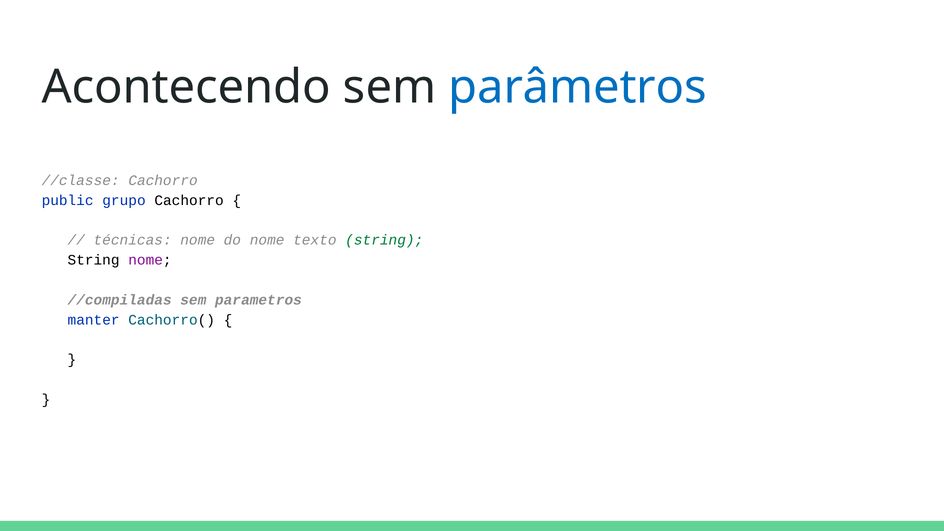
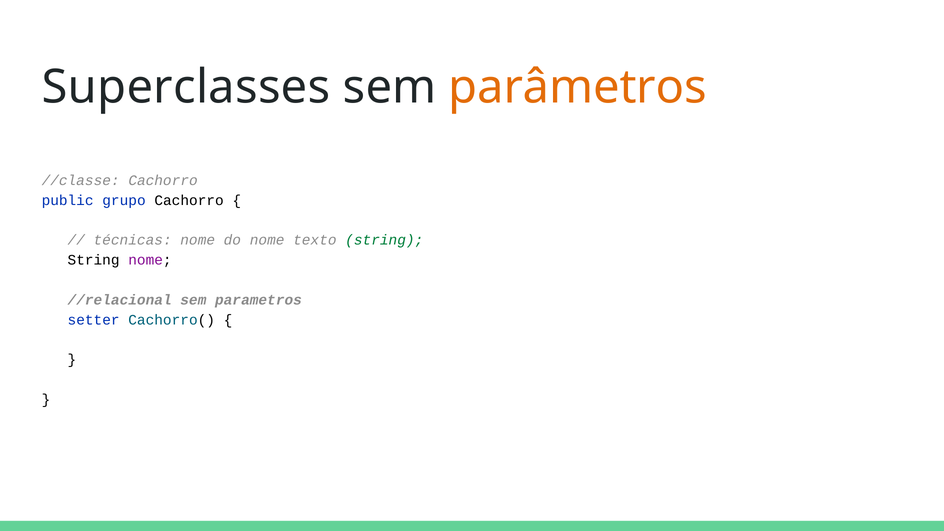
Acontecendo: Acontecendo -> Superclasses (186, 87)
parâmetros colour: blue -> orange (578, 87)
//compiladas: //compiladas -> //relacional (120, 300)
manter: manter -> setter (94, 320)
